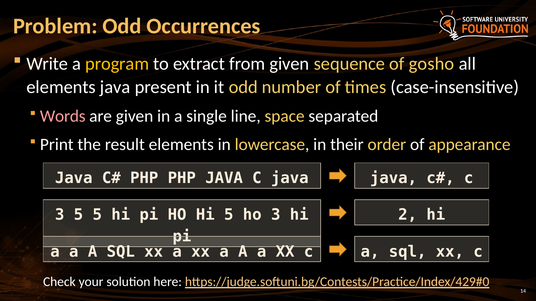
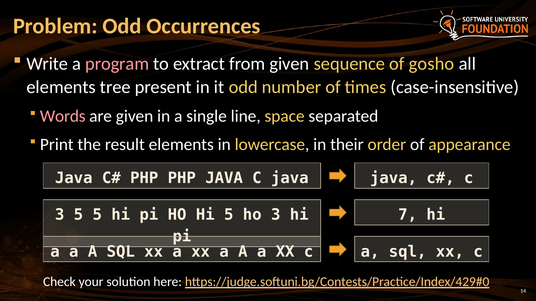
program colour: yellow -> pink (117, 64)
elements java: java -> tree (115, 87)
2: 2 -> 7 (408, 215)
